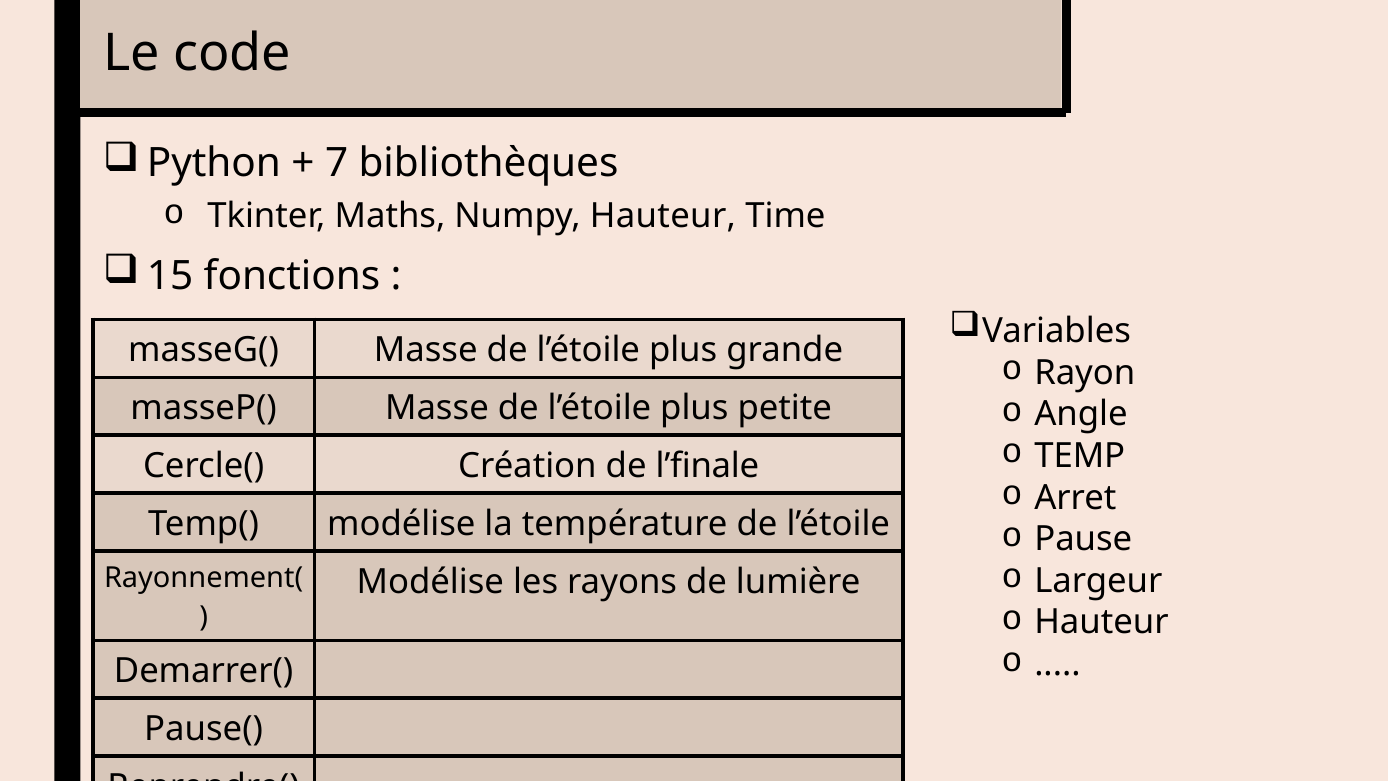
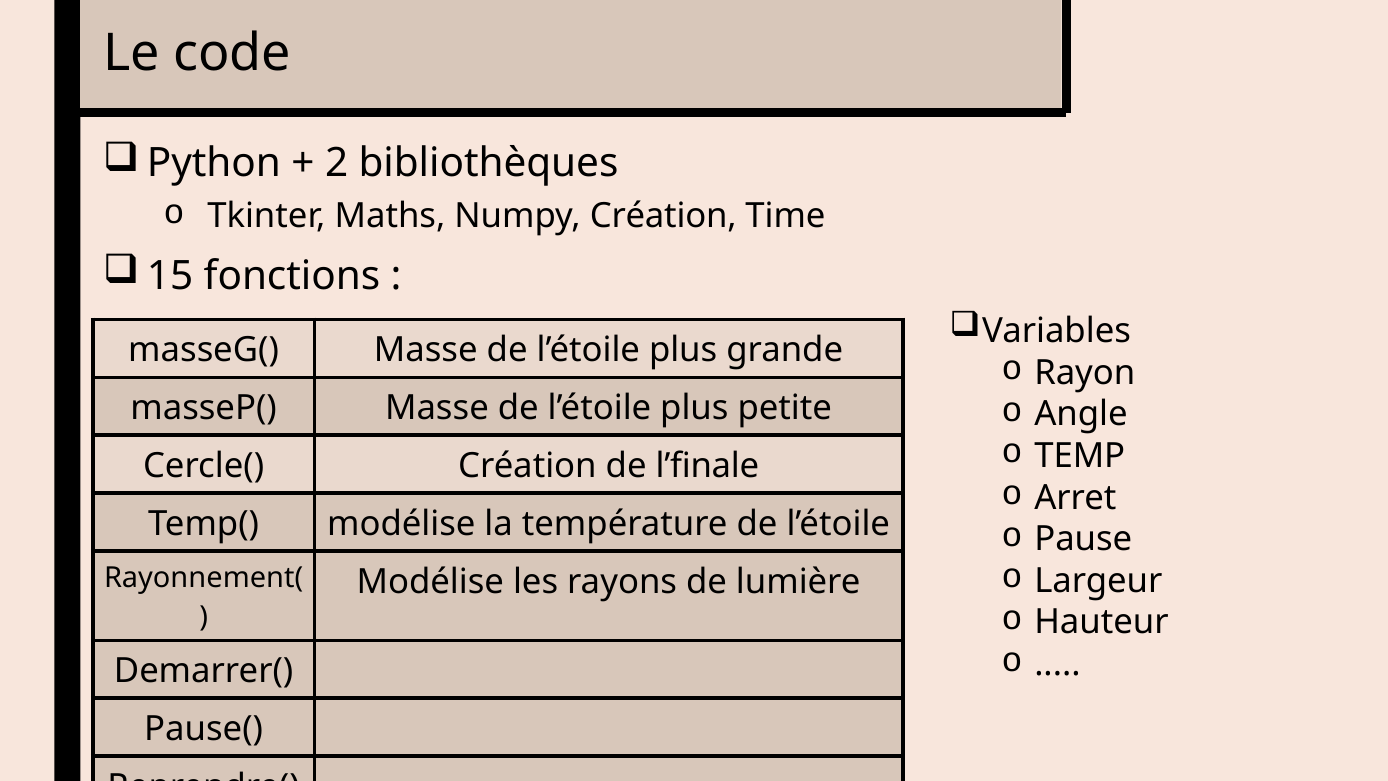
7: 7 -> 2 (337, 164)
Numpy Hauteur: Hauteur -> Création (663, 216)
